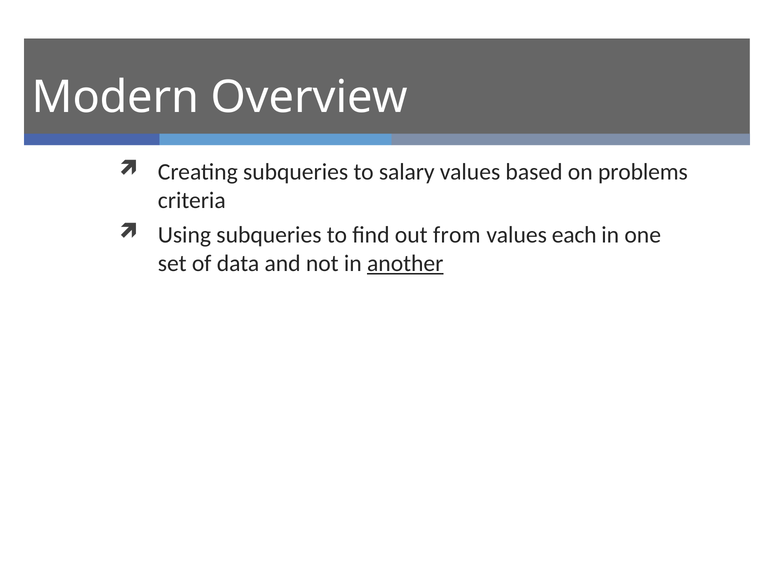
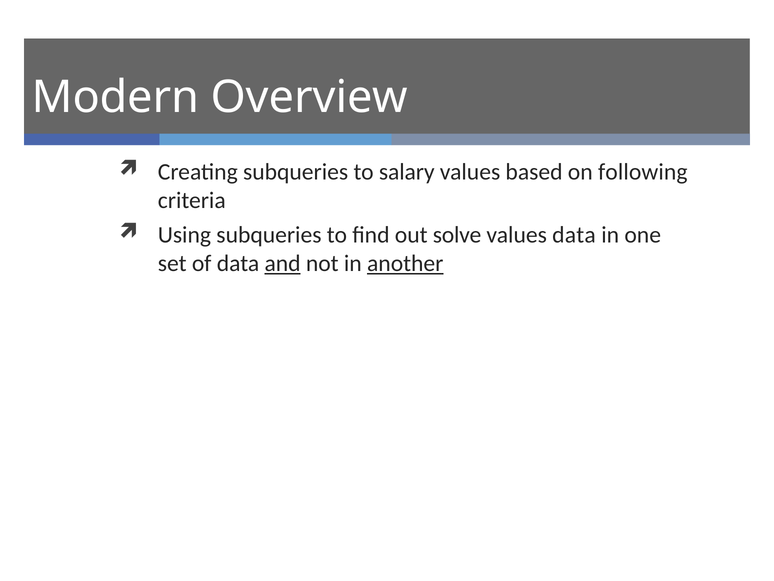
problems: problems -> following (643, 172)
from: from -> solve (457, 235)
values each: each -> data (574, 235)
and underline: none -> present (283, 263)
